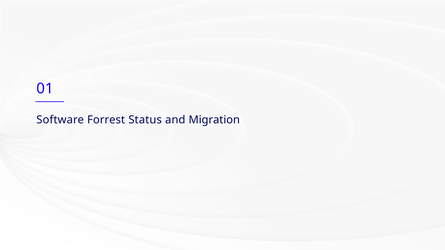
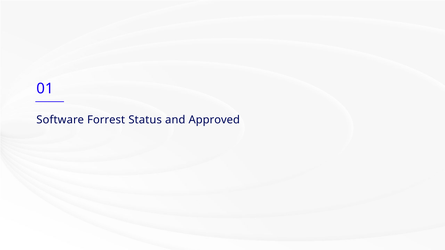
Migration: Migration -> Approved (214, 120)
